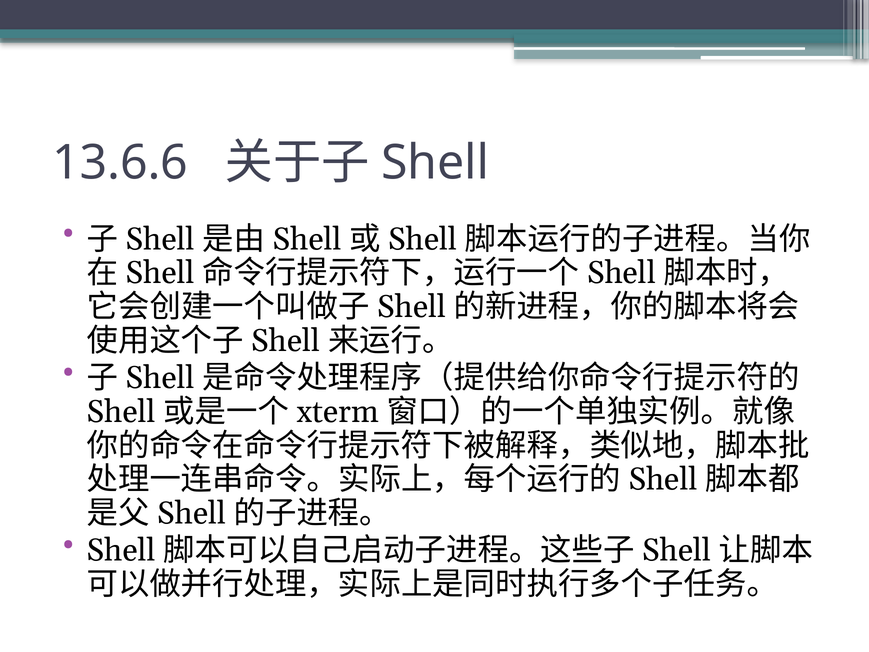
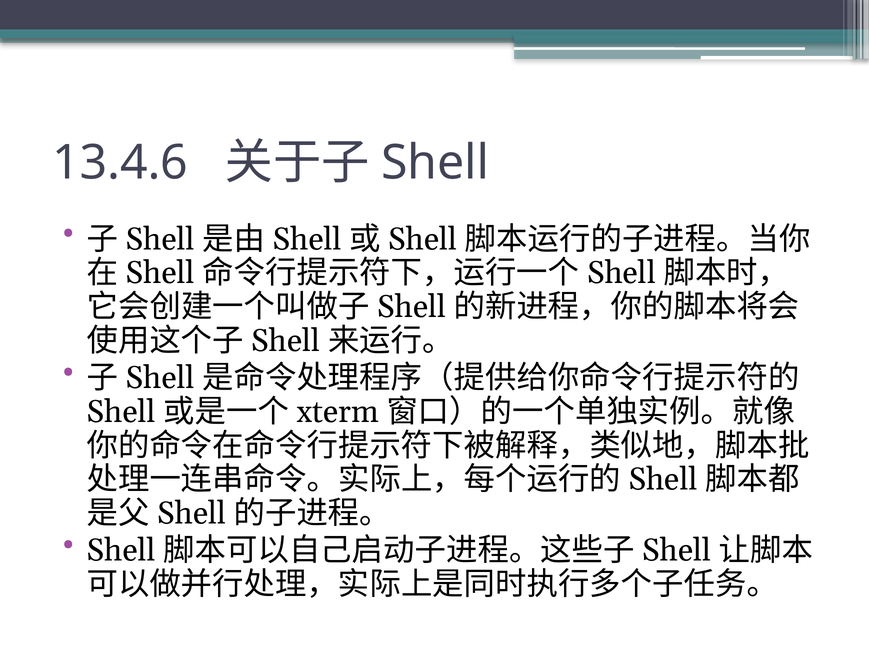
13.6.6: 13.6.6 -> 13.4.6 (120, 163)
